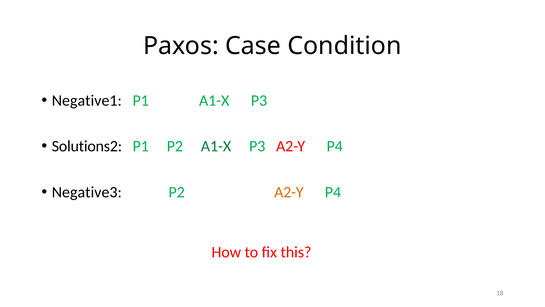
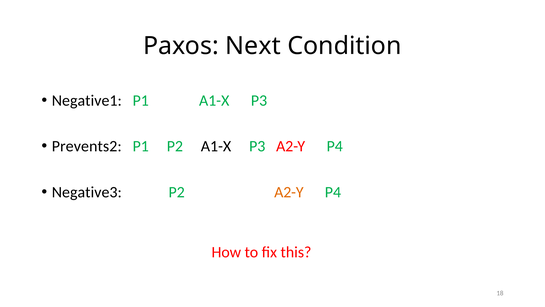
Case: Case -> Next (253, 46)
Solutions2: Solutions2 -> Prevents2 (87, 146)
A1-X colour: green -> black (216, 146)
